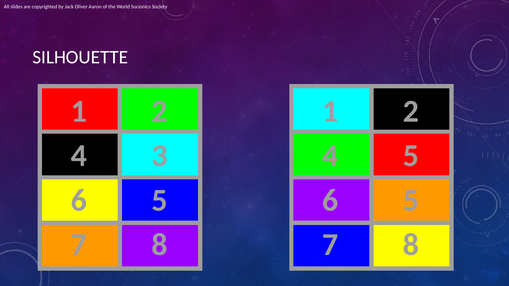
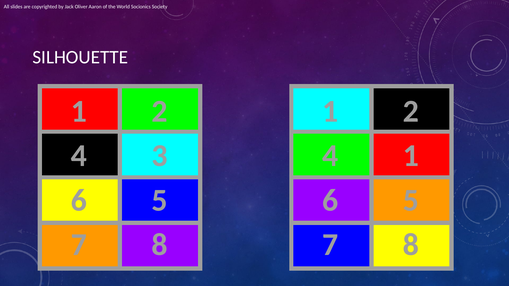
4 5: 5 -> 1 (411, 156)
